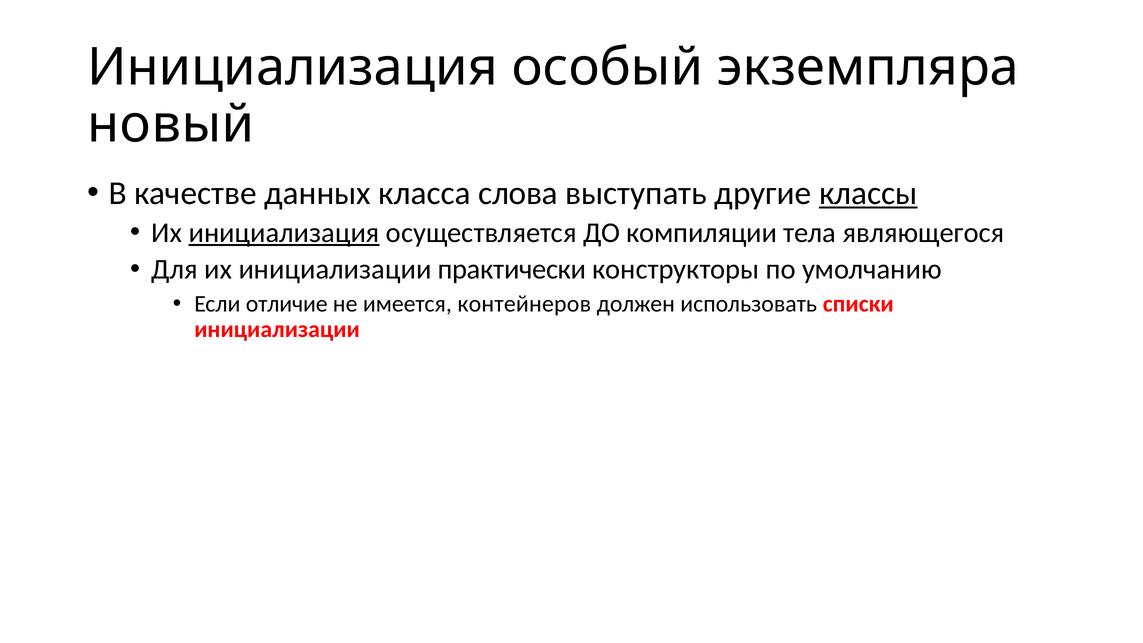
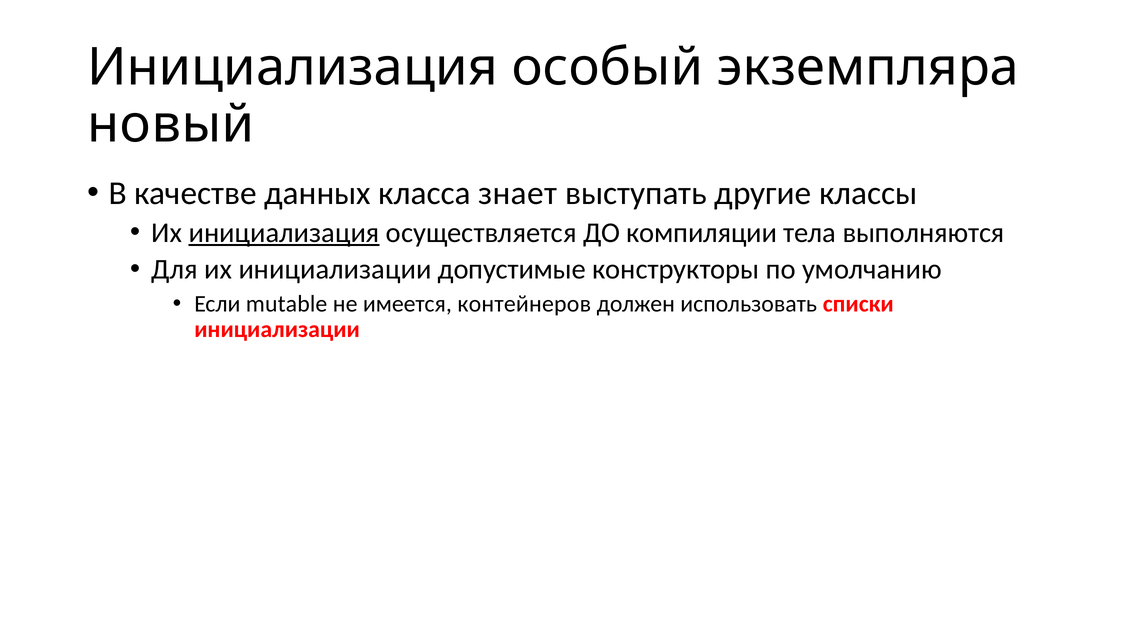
слова: слова -> знает (518, 193)
классы underline: present -> none (868, 193)
являющегося: являющегося -> выполняются (924, 233)
практически: практически -> допустимые (512, 269)
отличие: отличие -> mutable (287, 304)
